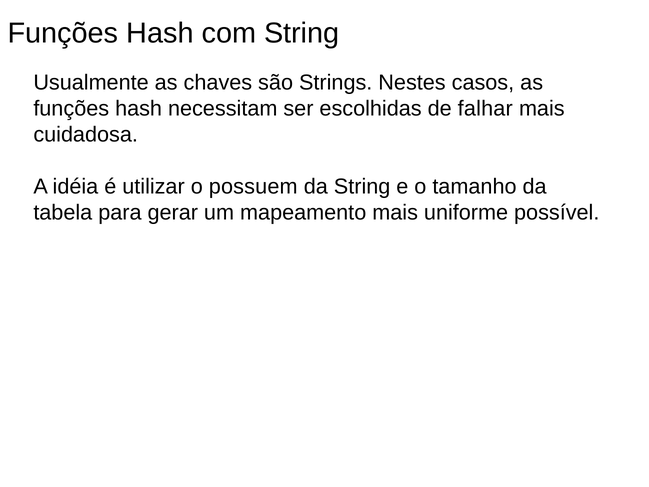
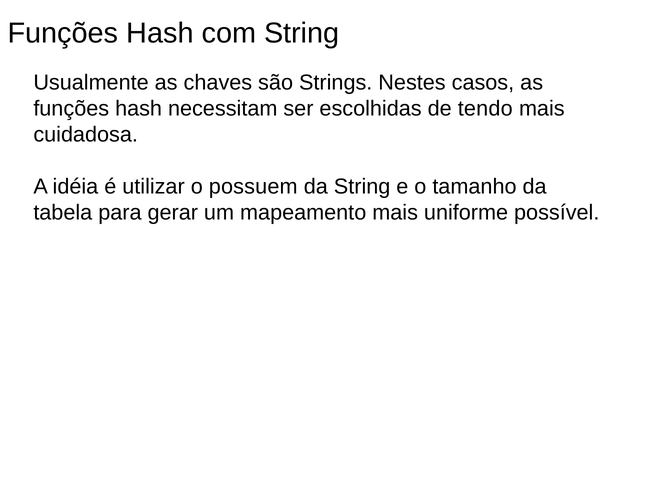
falhar: falhar -> tendo (485, 109)
